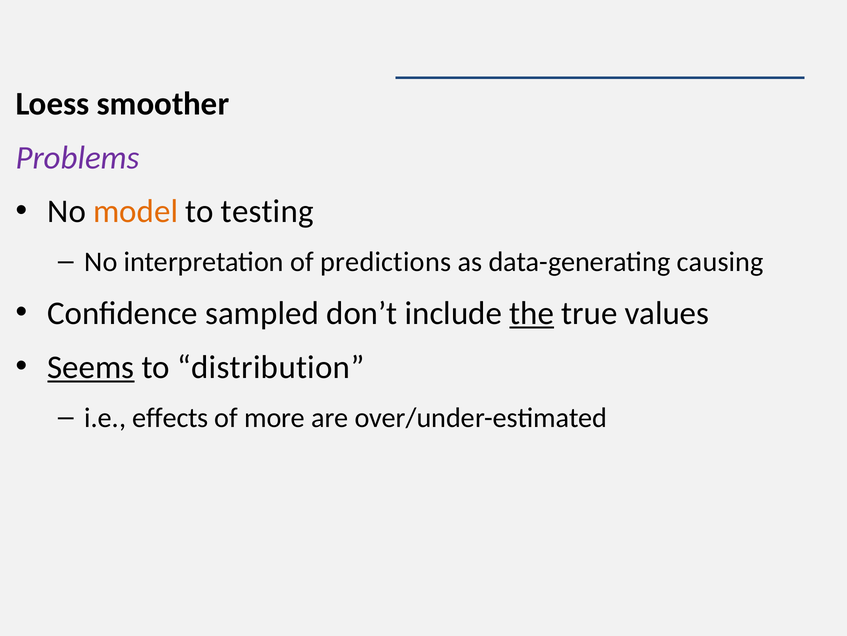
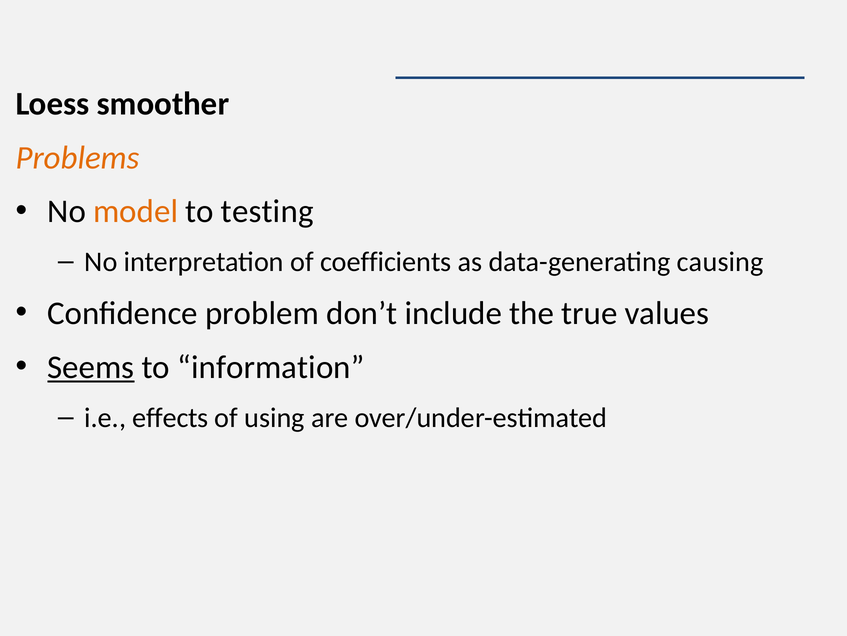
Problems colour: purple -> orange (78, 158)
predictions: predictions -> coefficients (386, 262)
sampled: sampled -> problem (262, 313)
the underline: present -> none (532, 313)
distribution: distribution -> information (271, 367)
more: more -> using (275, 417)
